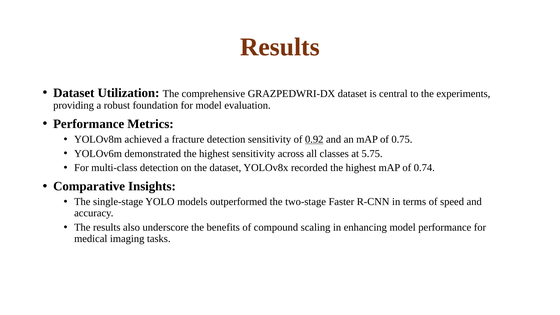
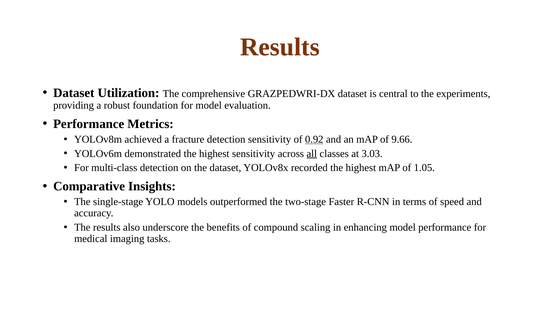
0.75: 0.75 -> 9.66 (402, 139)
all underline: none -> present (312, 154)
5.75: 5.75 -> 3.03 (372, 154)
0.74: 0.74 -> 1.05 (424, 168)
